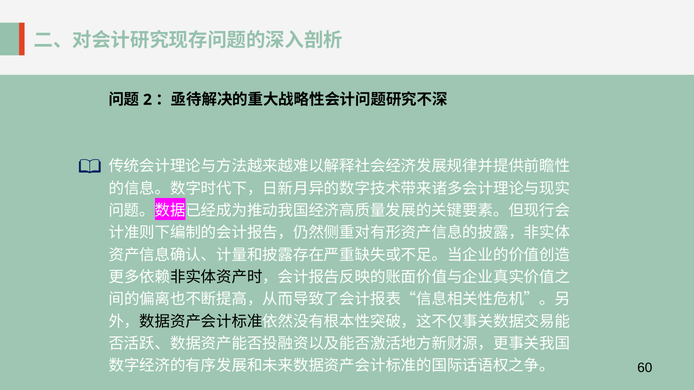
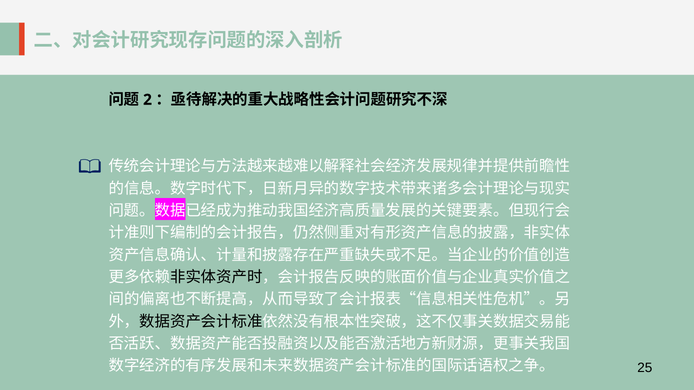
60: 60 -> 25 (645, 368)
